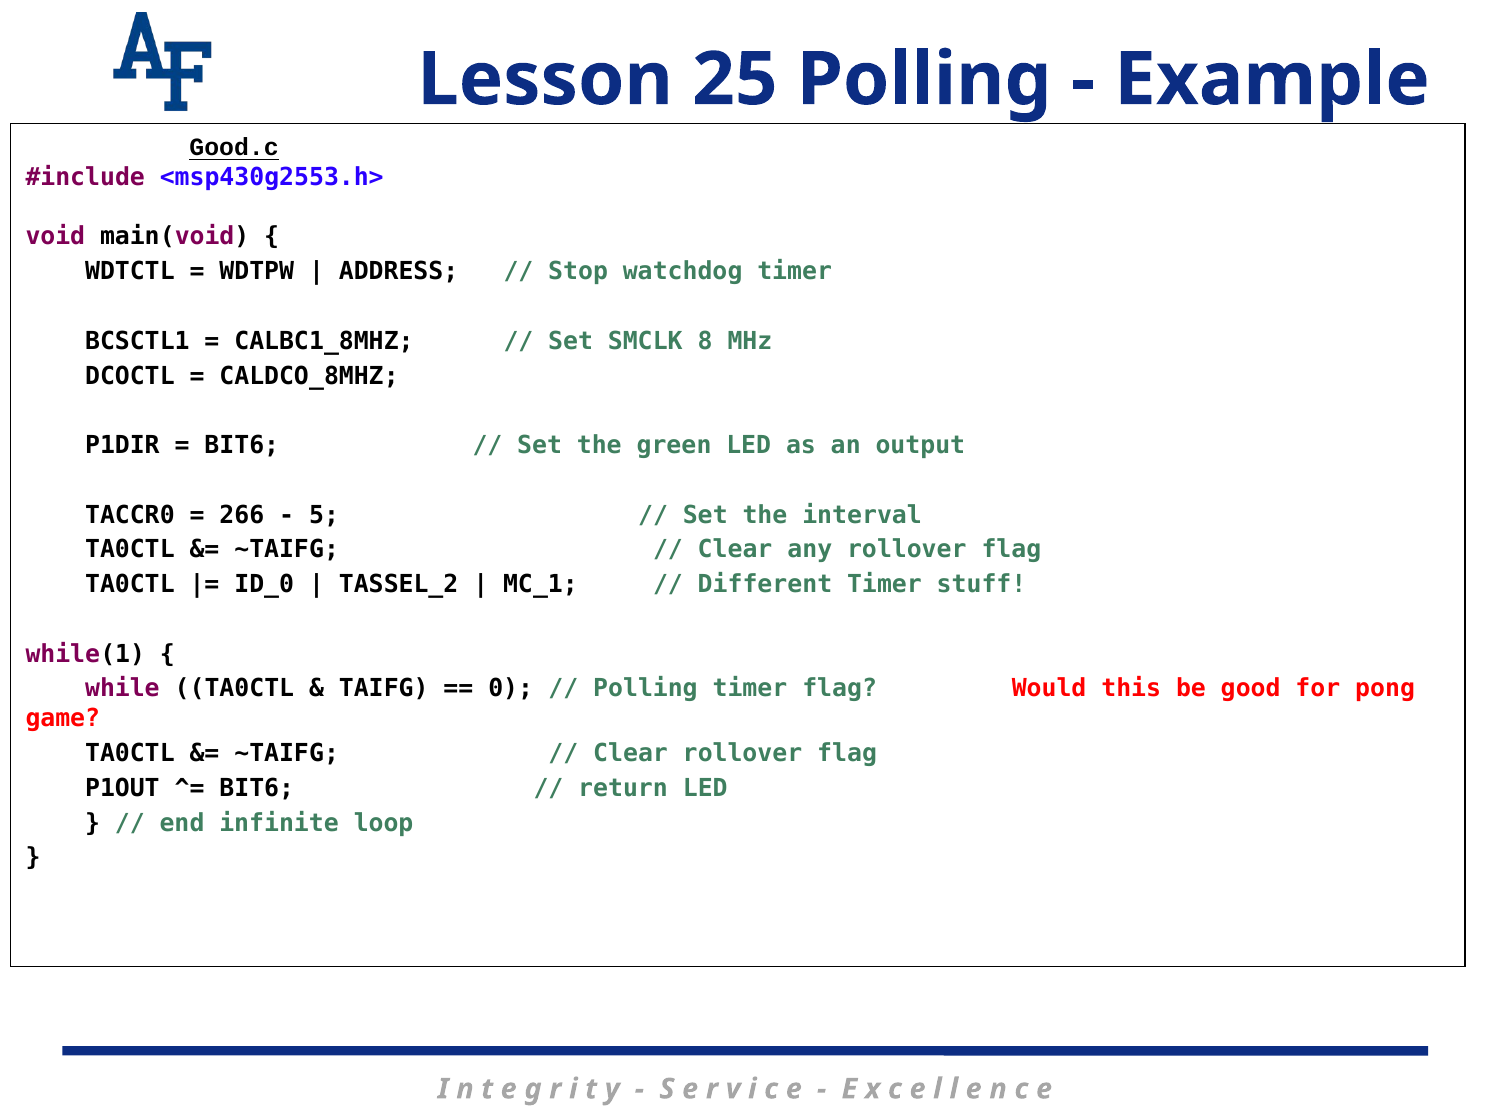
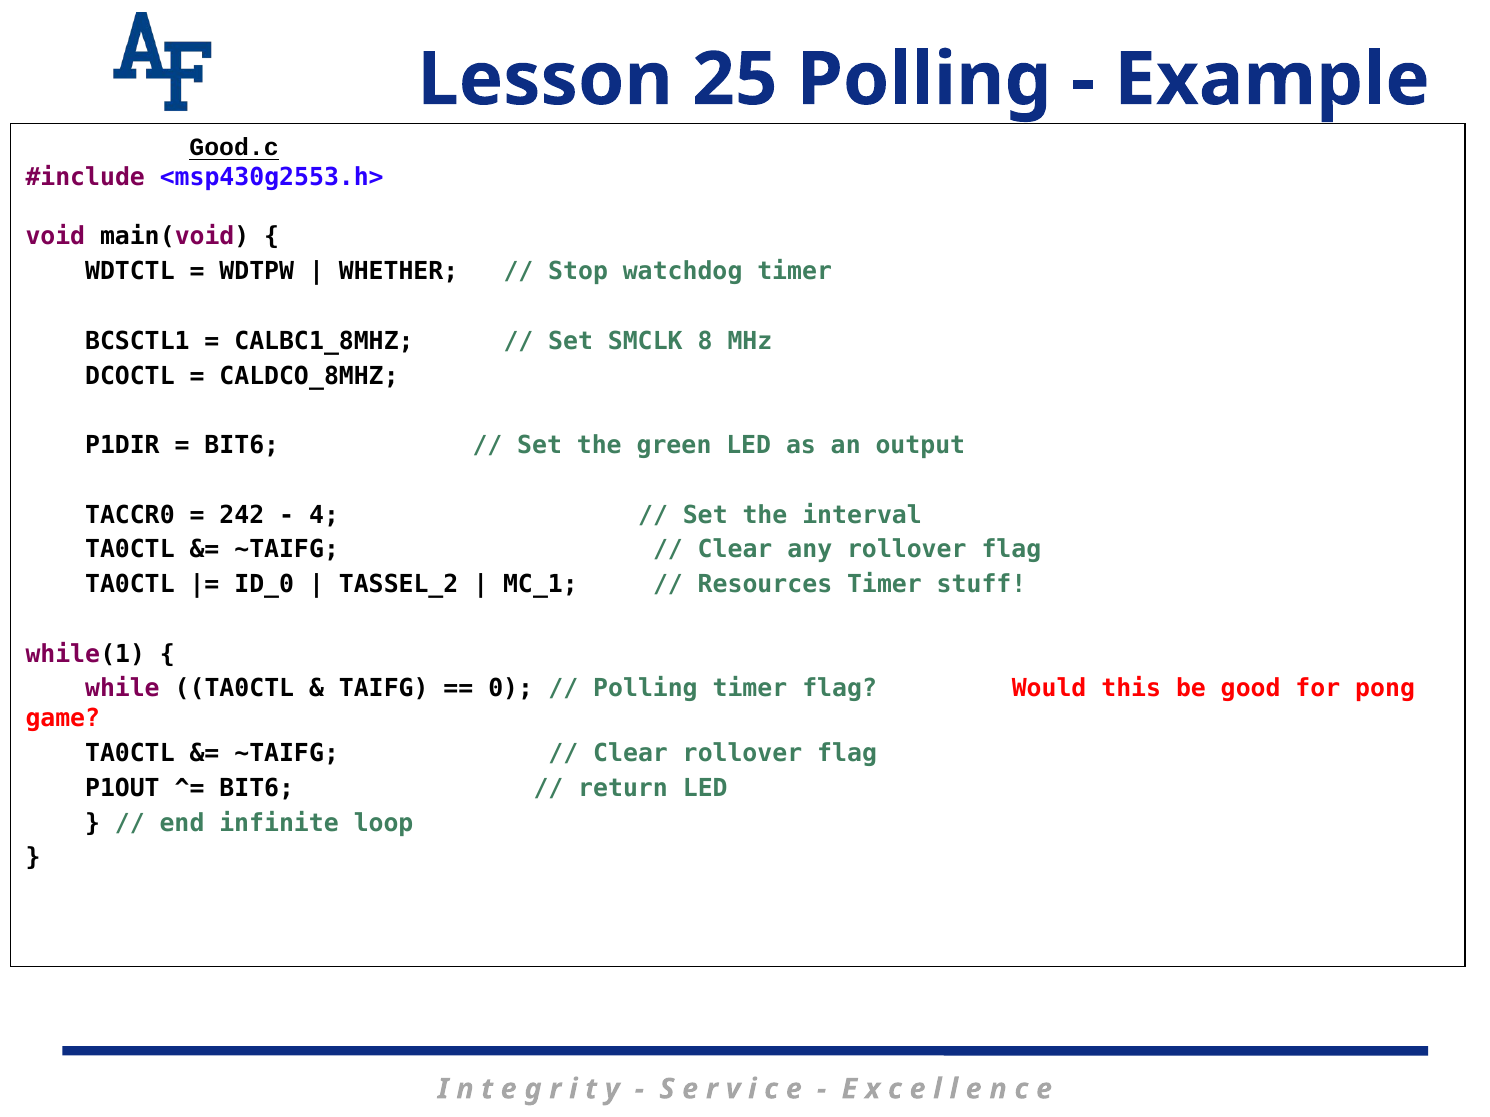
ADDRESS: ADDRESS -> WHETHER (399, 272)
266: 266 -> 242 (242, 515)
5: 5 -> 4 (324, 515)
Different: Different -> Resources (765, 585)
